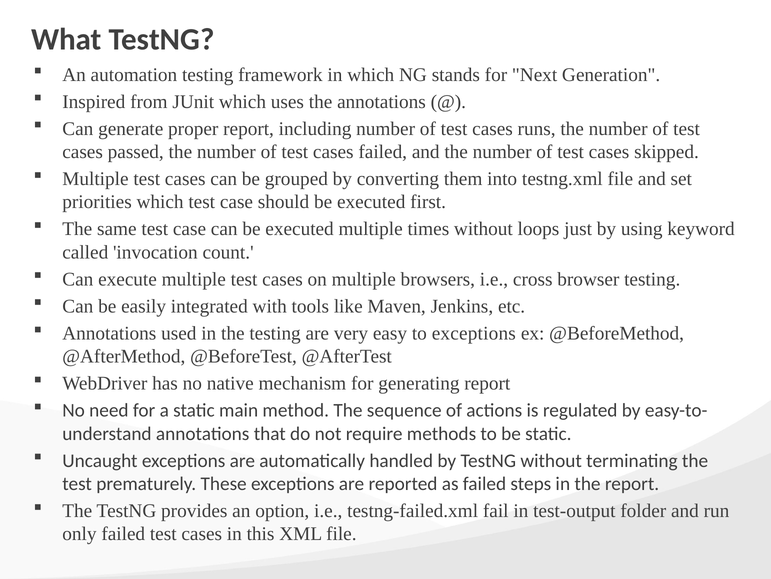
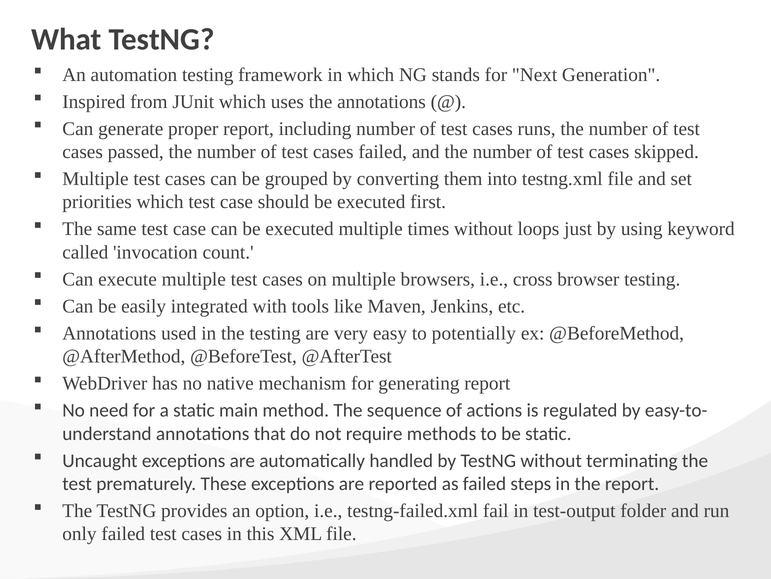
to exceptions: exceptions -> potentially (474, 333)
